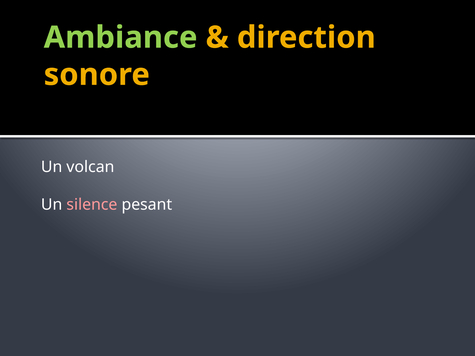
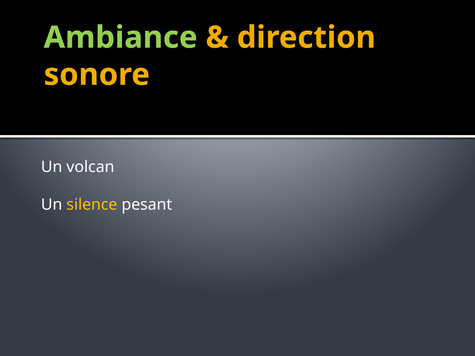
silence colour: pink -> yellow (92, 205)
